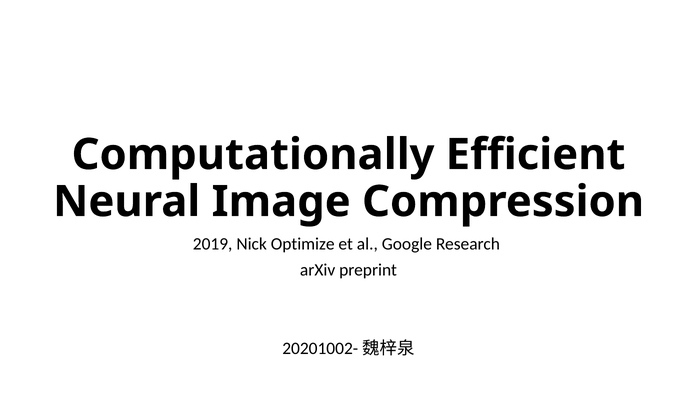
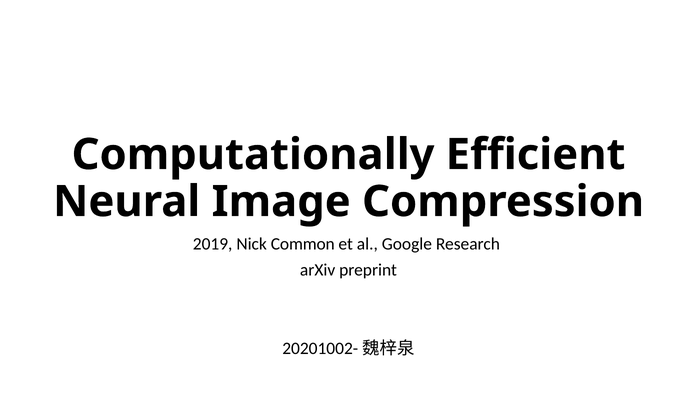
Optimize: Optimize -> Common (303, 244)
